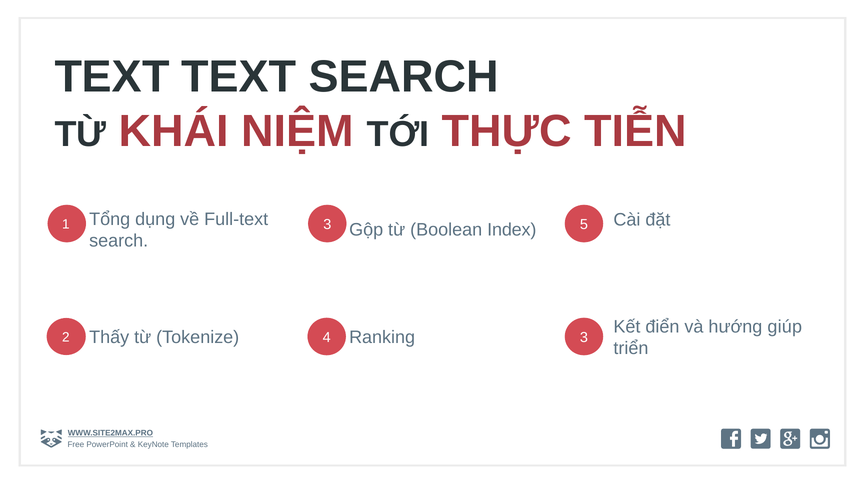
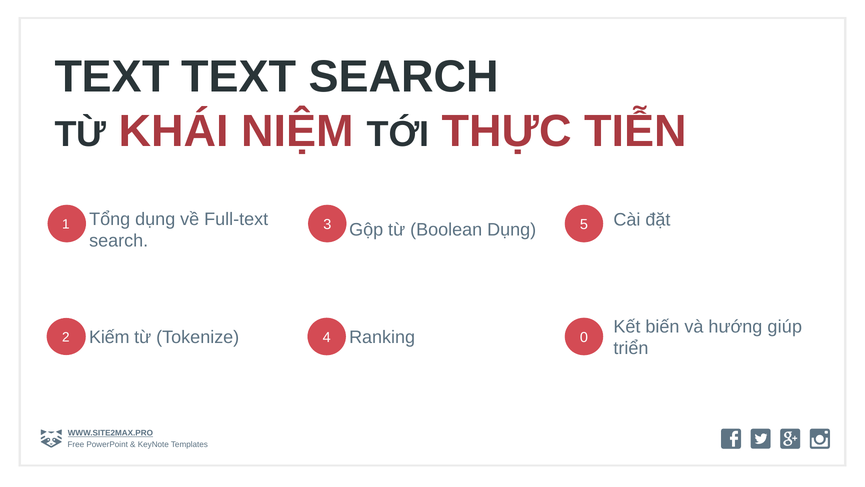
Boolean Index: Index -> Dụng (512, 230)
điển: điển -> biến (662, 327)
Thấy: Thấy -> Kiếm (109, 337)
4 3: 3 -> 0 (584, 337)
